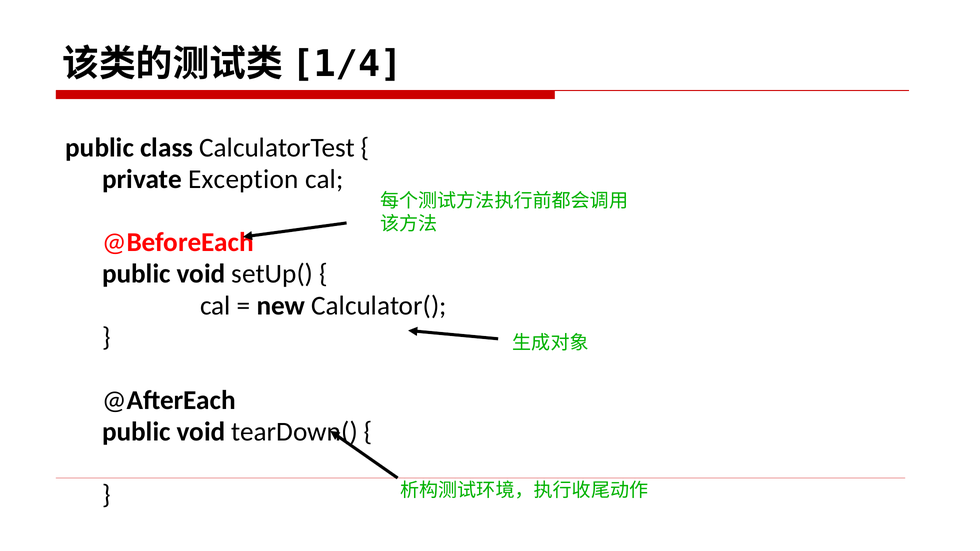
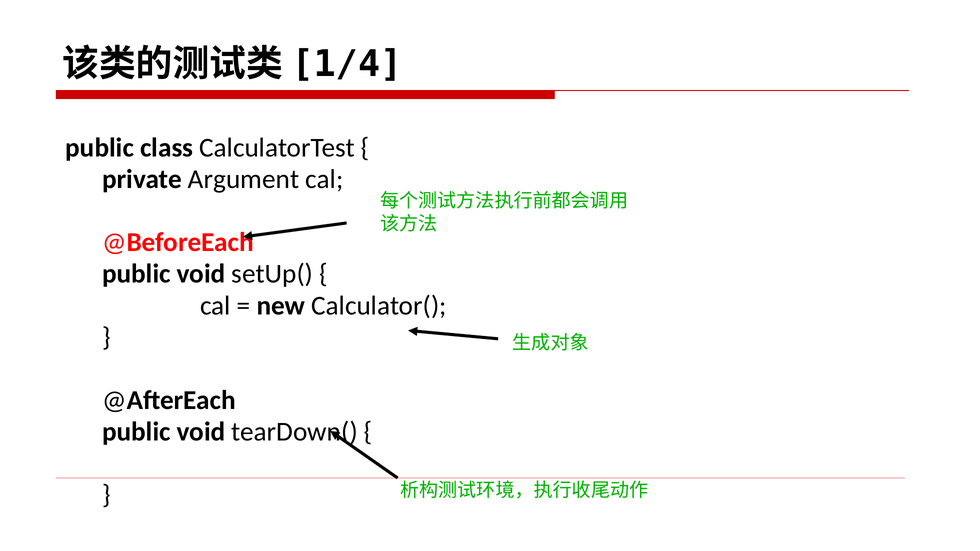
Exception: Exception -> Argument (244, 179)
